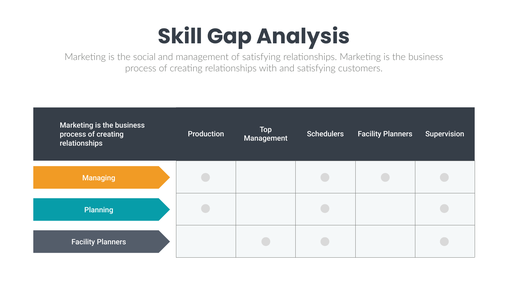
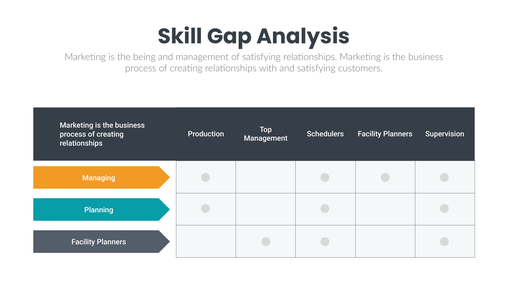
social: social -> being (144, 57)
